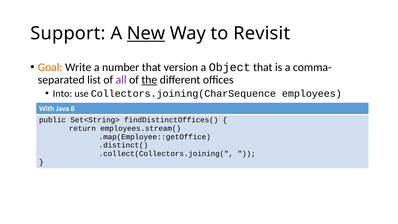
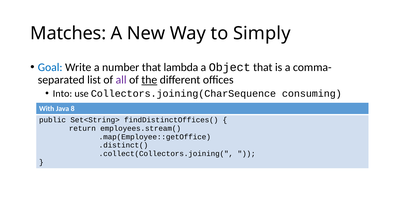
Support: Support -> Matches (68, 33)
New underline: present -> none (146, 33)
Revisit: Revisit -> Simply (262, 33)
Goal colour: orange -> blue (50, 67)
version: version -> lambda (181, 67)
employees: employees -> consuming (312, 94)
